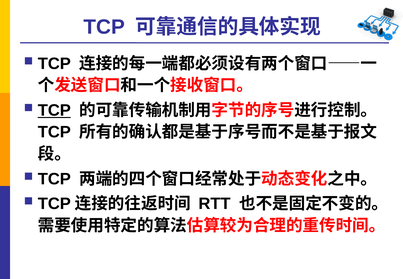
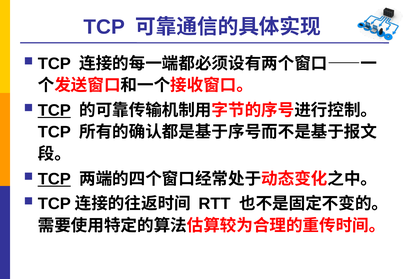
TCP underline: none -> present (54, 179)
